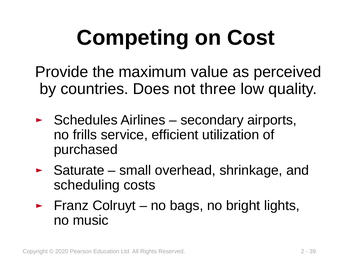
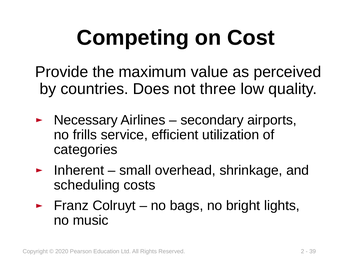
Schedules: Schedules -> Necessary (86, 120)
purchased: purchased -> categories (86, 150)
Saturate: Saturate -> Inherent (79, 170)
